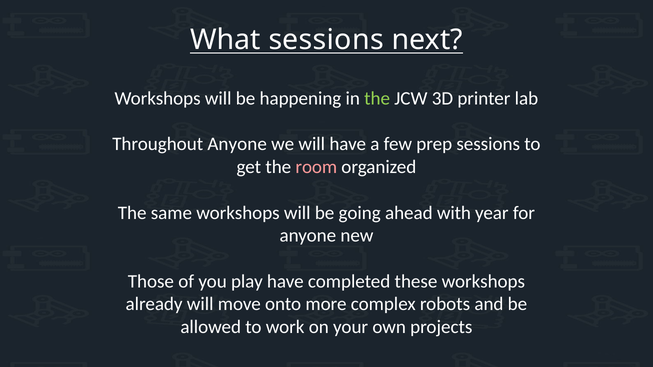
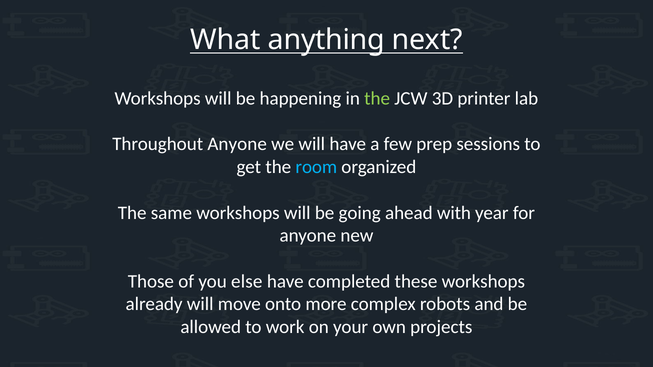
What sessions: sessions -> anything (326, 40)
room colour: pink -> light blue (316, 167)
play: play -> else (247, 282)
